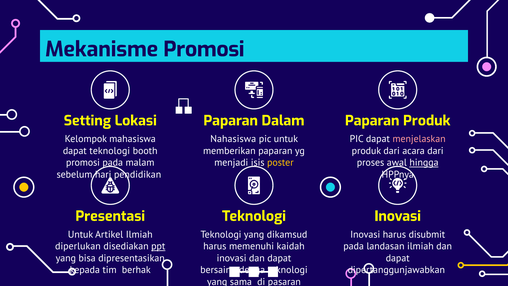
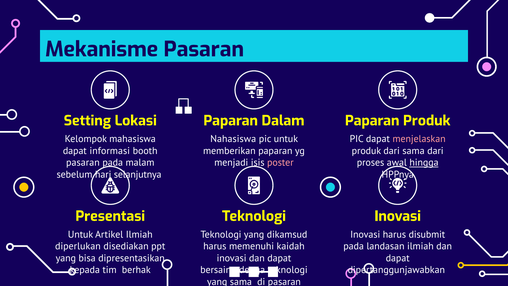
Mekanisme Promosi: Promosi -> Pasaran (204, 49)
dapat teknologi: teknologi -> informasi (110, 151)
dari acara: acara -> sama (413, 151)
promosi: promosi -> pasaran (83, 162)
poster colour: yellow -> pink (280, 162)
pendidikan: pendidikan -> selanjutnya (138, 174)
ppt underline: present -> none (158, 246)
